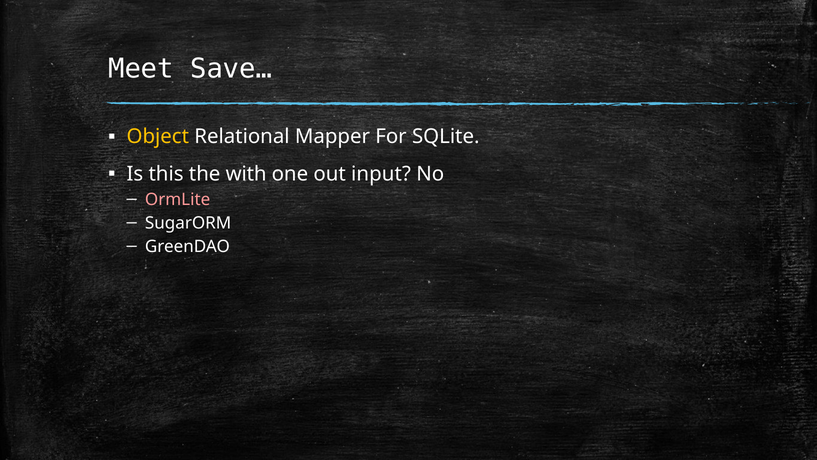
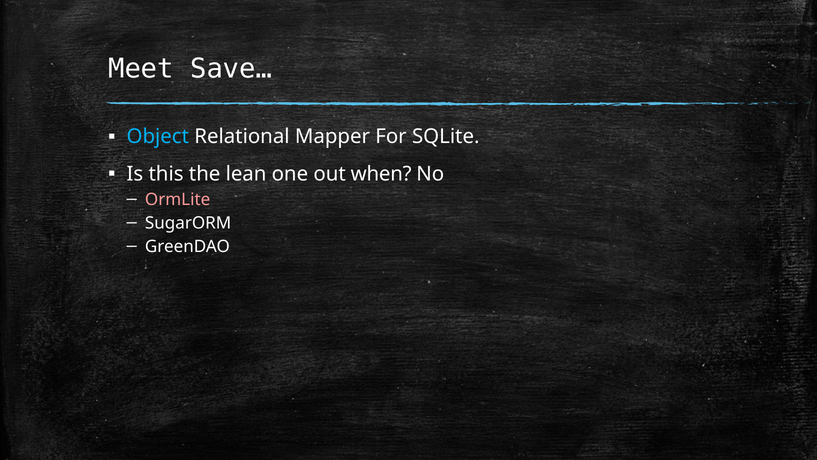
Object colour: yellow -> light blue (158, 137)
with: with -> lean (246, 174)
input: input -> when (381, 174)
